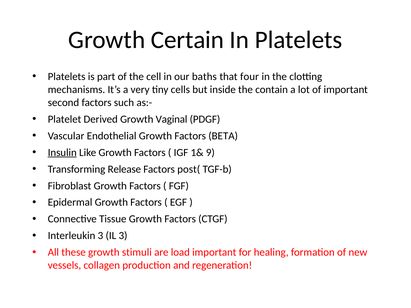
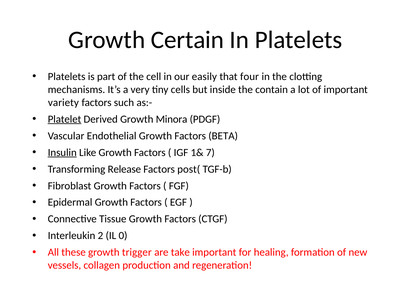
baths: baths -> easily (204, 77)
second: second -> variety (63, 103)
Platelet underline: none -> present (65, 119)
Vaginal: Vaginal -> Minora (172, 119)
9: 9 -> 7 (210, 153)
Interleukin 3: 3 -> 2 (100, 236)
IL 3: 3 -> 0 (123, 236)
stimuli: stimuli -> trigger (137, 253)
load: load -> take (180, 253)
